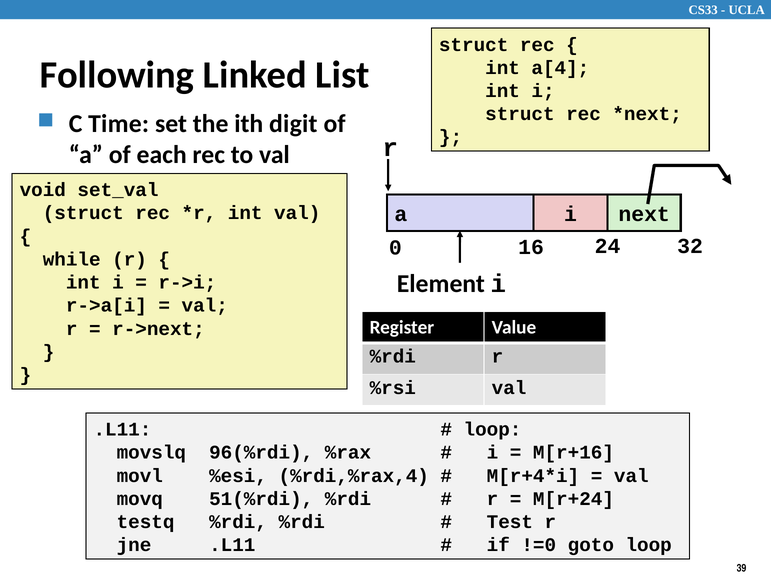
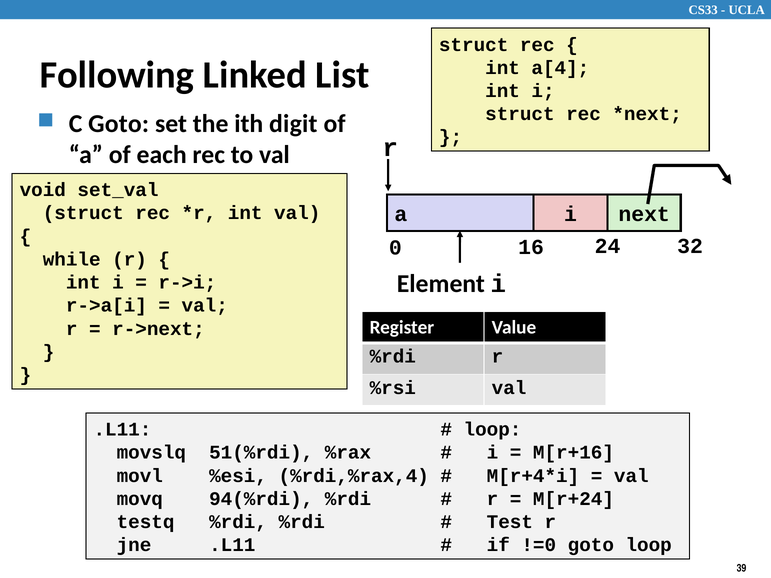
C Time: Time -> Goto (119, 124)
96(%rdi: 96(%rdi -> 51(%rdi (261, 453)
51(%rdi: 51(%rdi -> 94(%rdi (261, 499)
